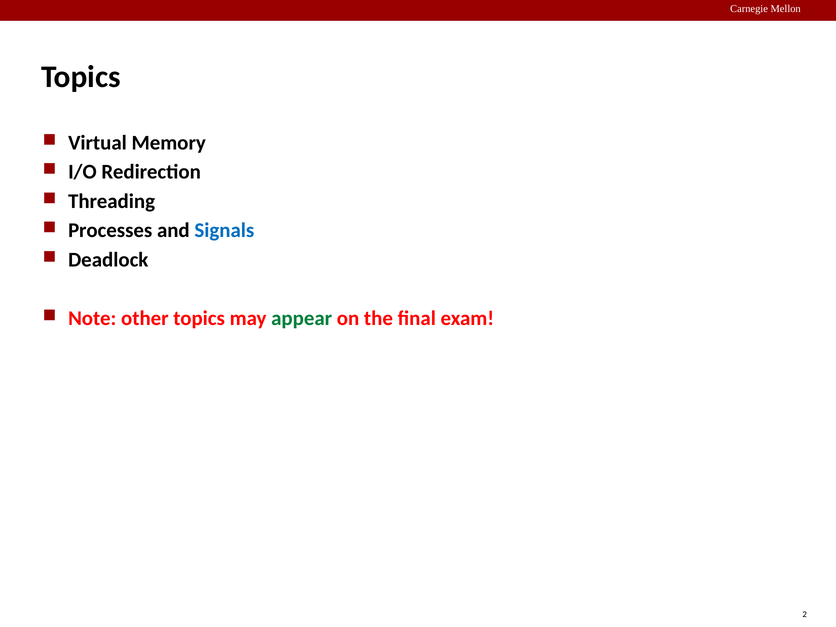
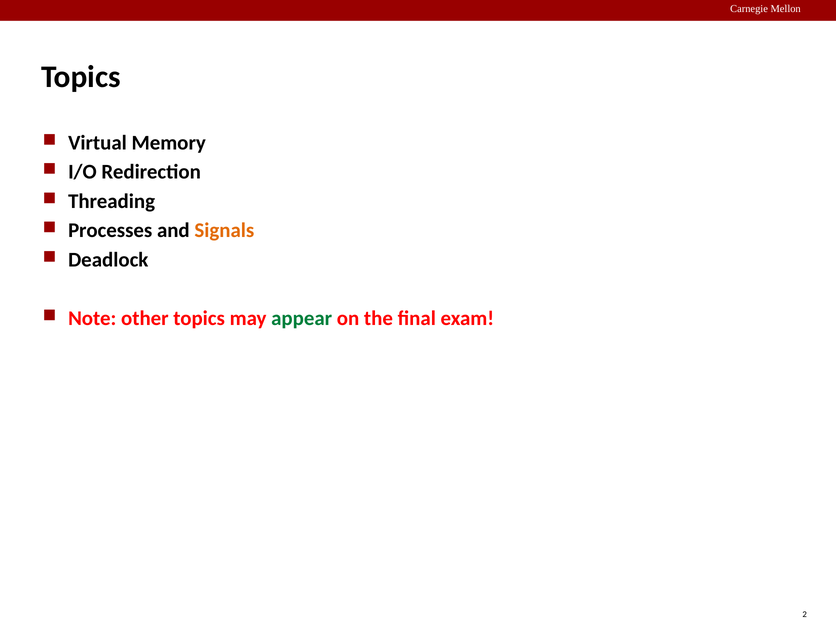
Signals colour: blue -> orange (224, 231)
